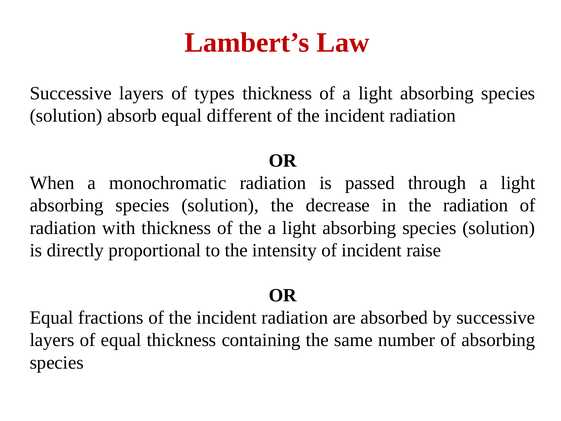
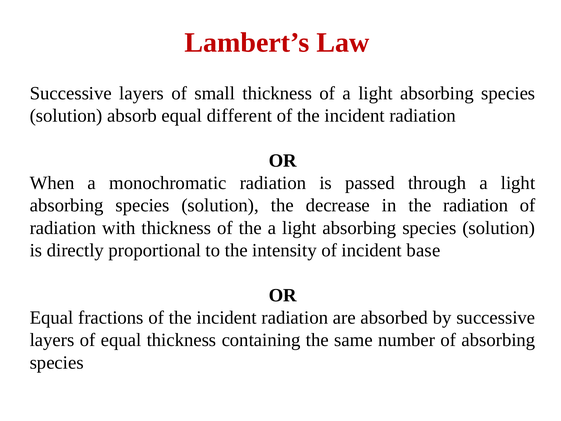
types: types -> small (215, 93)
raise: raise -> base (424, 250)
